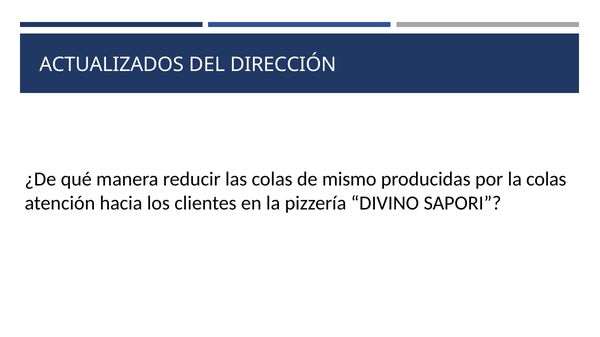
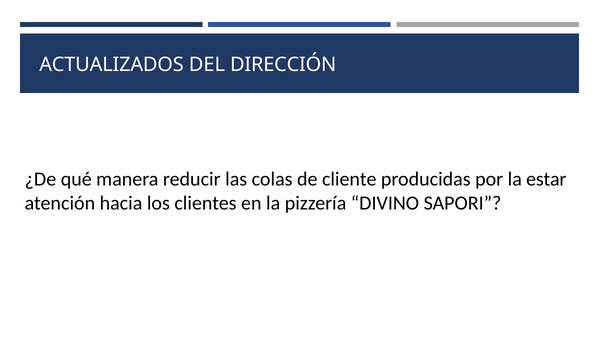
mismo: mismo -> cliente (349, 179)
la colas: colas -> estar (546, 179)
